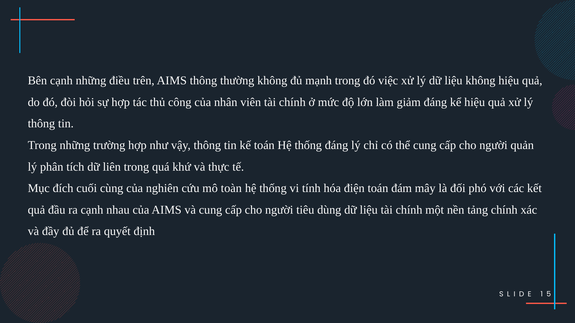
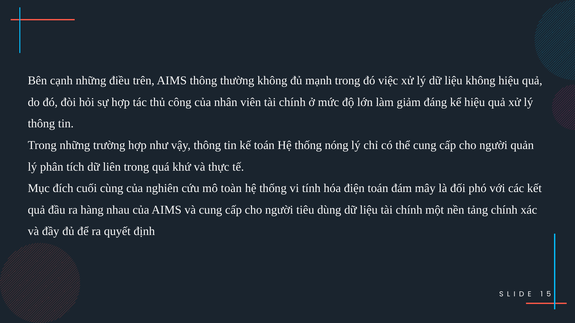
thống đáng: đáng -> nóng (337, 145)
ra cạnh: cạnh -> hàng (92, 210)
